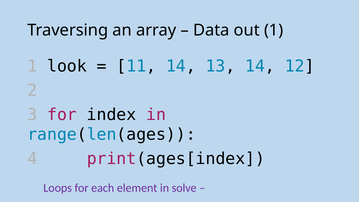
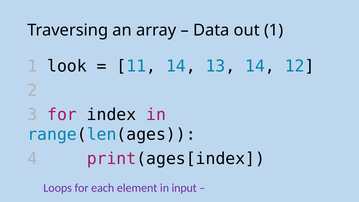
solve: solve -> input (184, 188)
